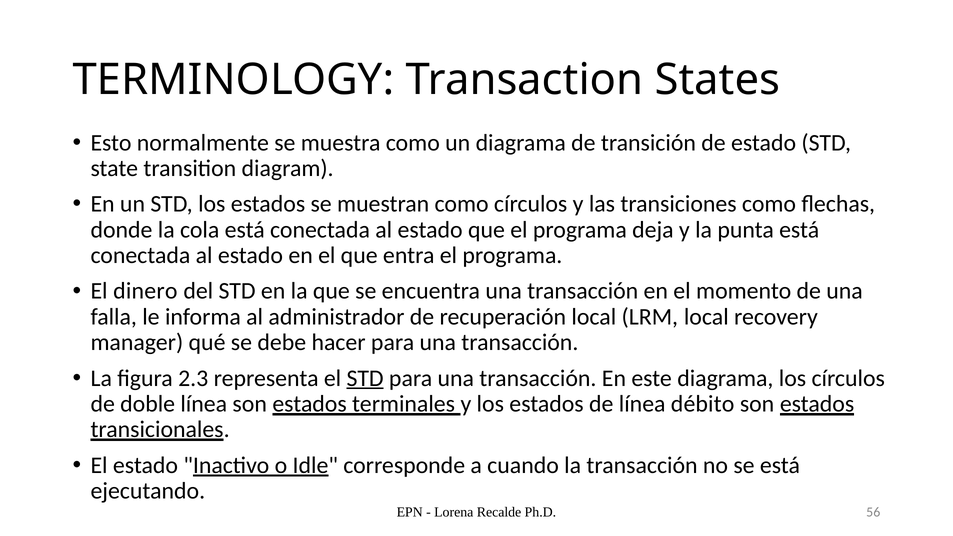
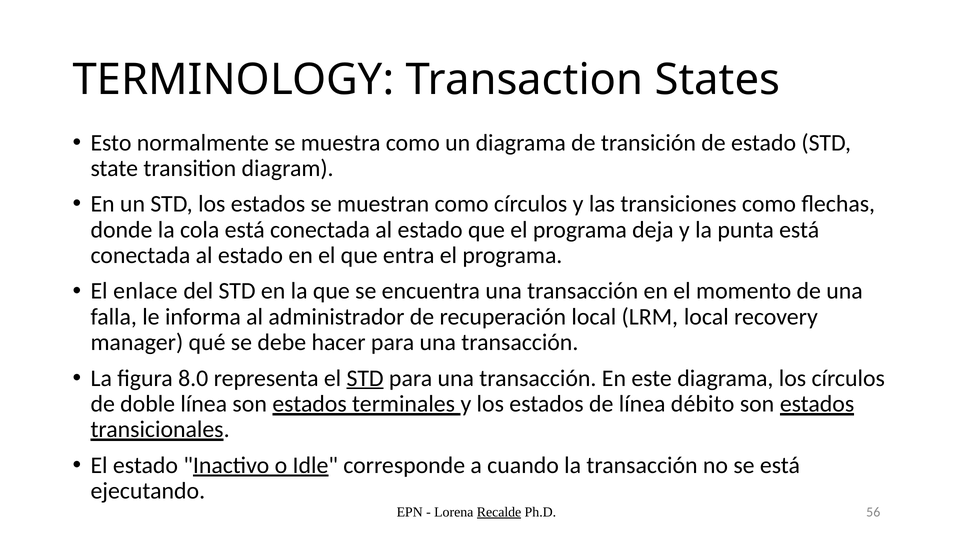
dinero: dinero -> enlace (145, 291)
2.3: 2.3 -> 8.0 (193, 378)
Recalde underline: none -> present (499, 512)
